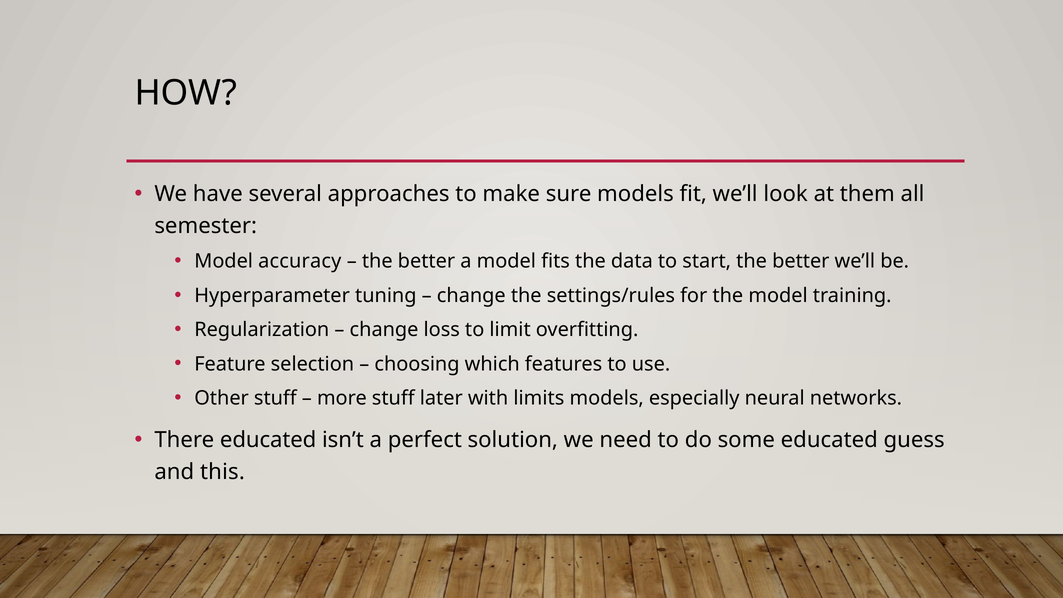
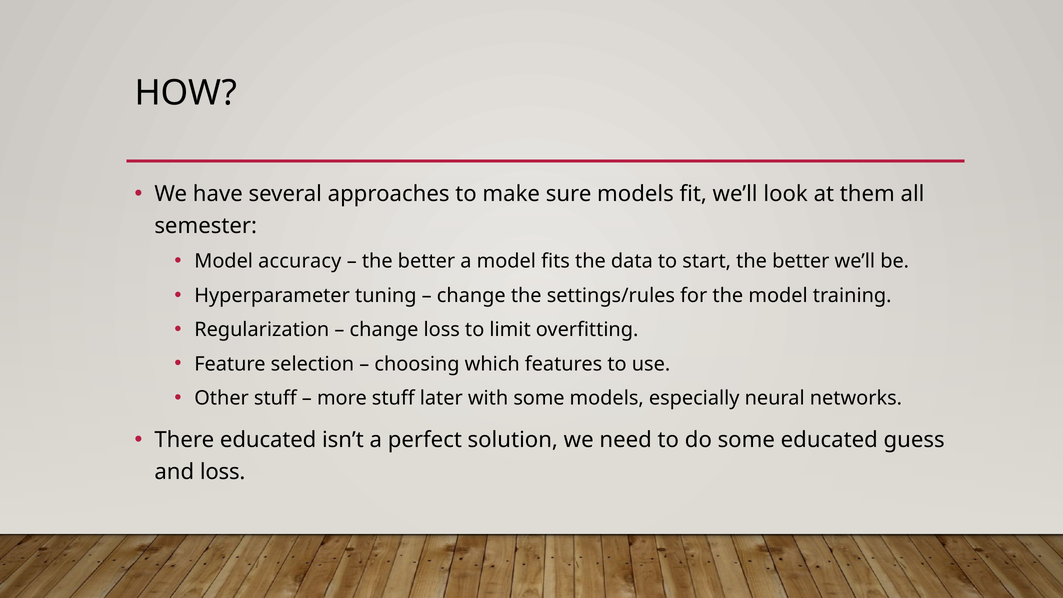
with limits: limits -> some (539, 398)
and this: this -> loss (223, 472)
